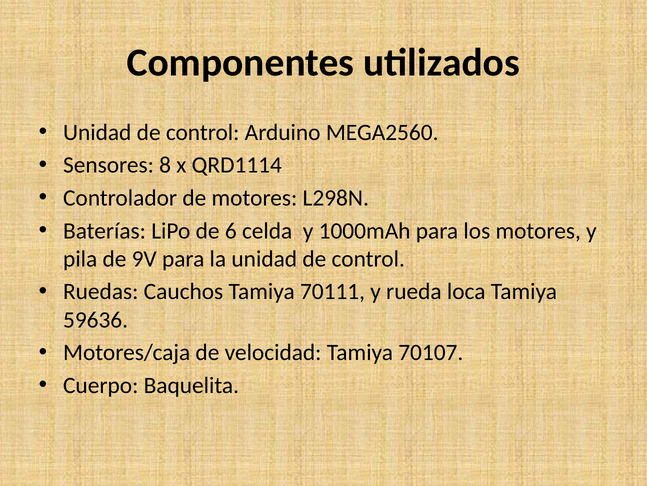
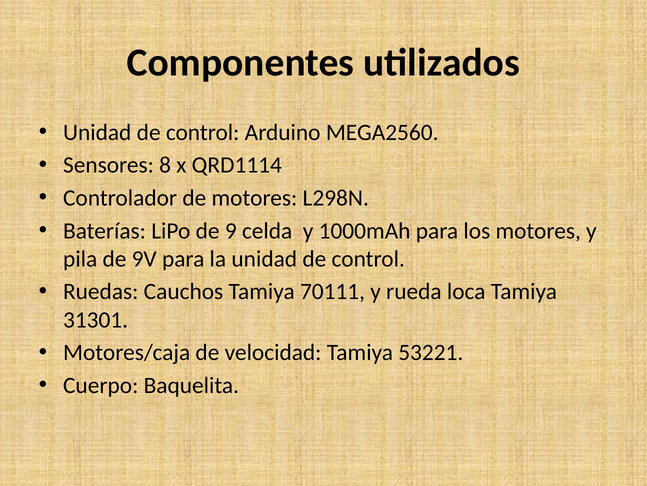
6: 6 -> 9 (231, 230)
59636: 59636 -> 31301 (96, 319)
70107: 70107 -> 53221 (431, 352)
